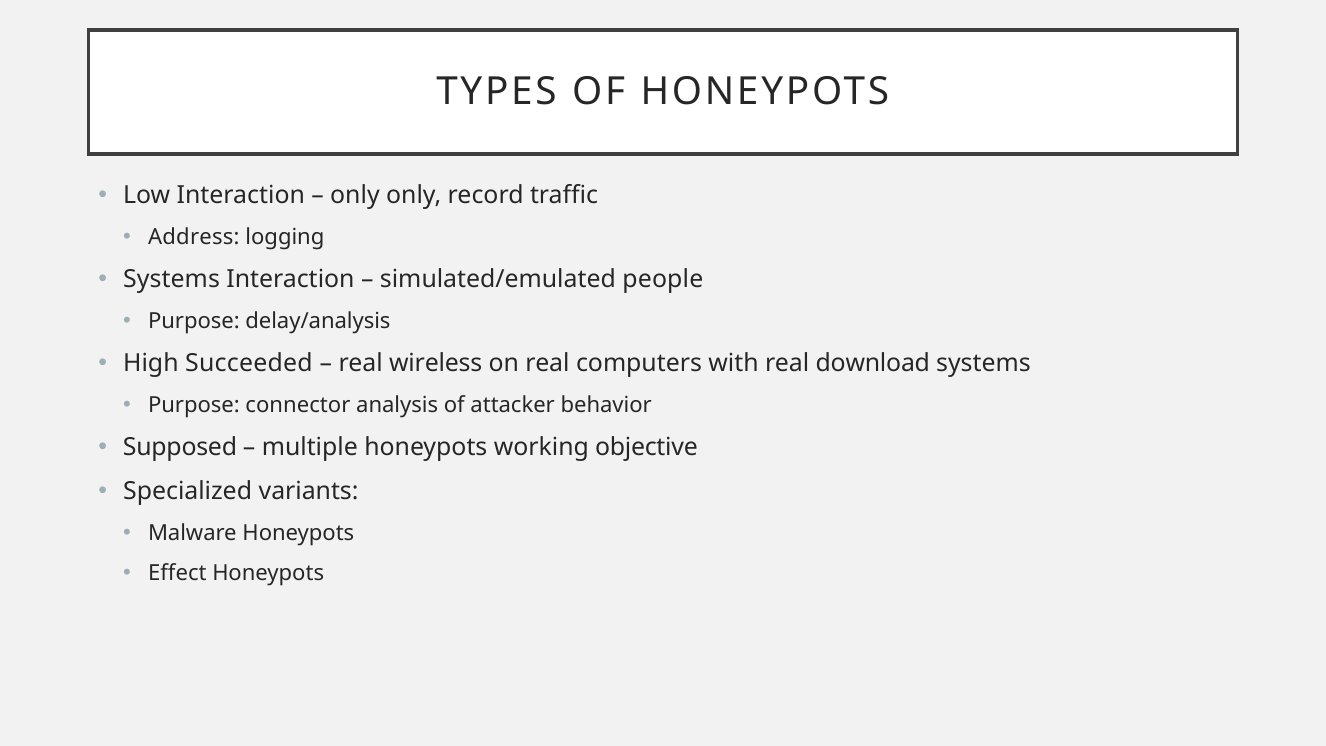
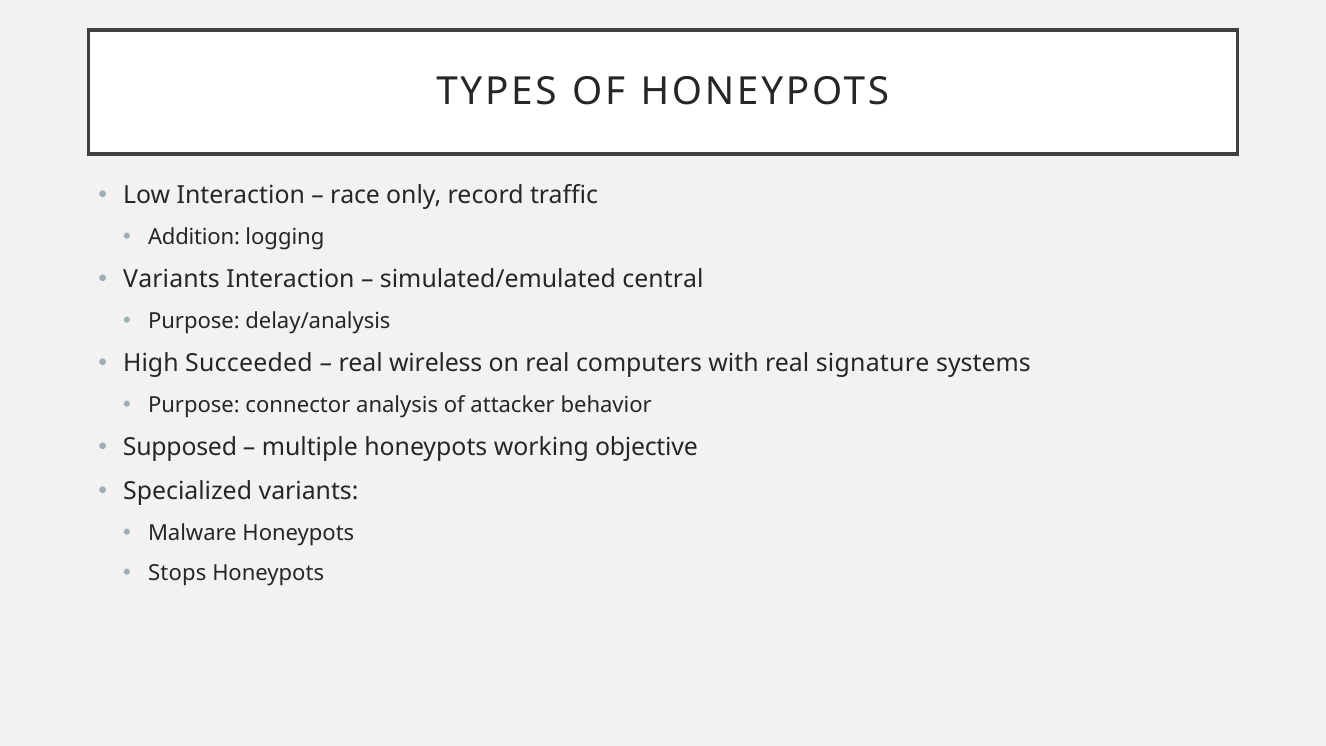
only: only -> race (355, 196)
Address: Address -> Addition (194, 237)
Systems: Systems -> Variants (172, 280)
people: people -> central (663, 280)
download: download -> signature (873, 364)
Effect: Effect -> Stops (177, 573)
